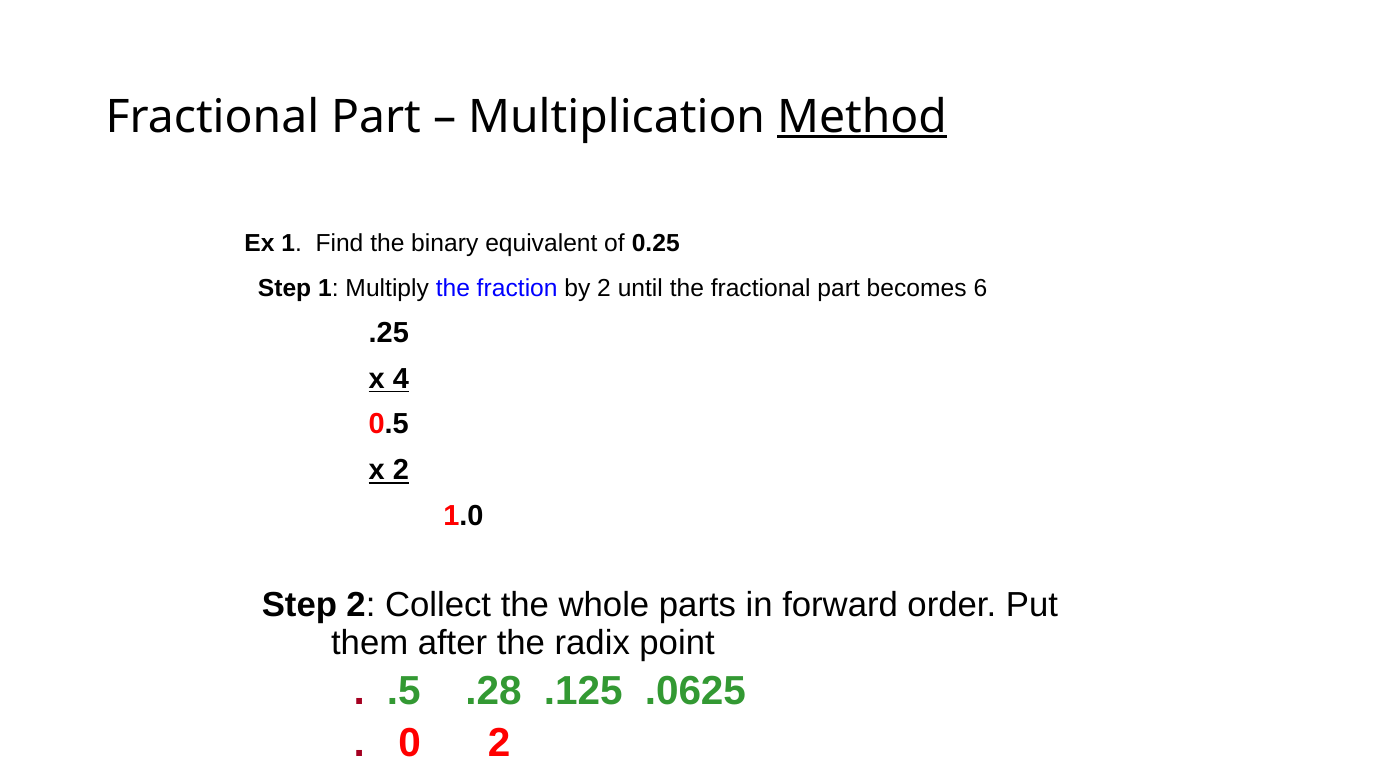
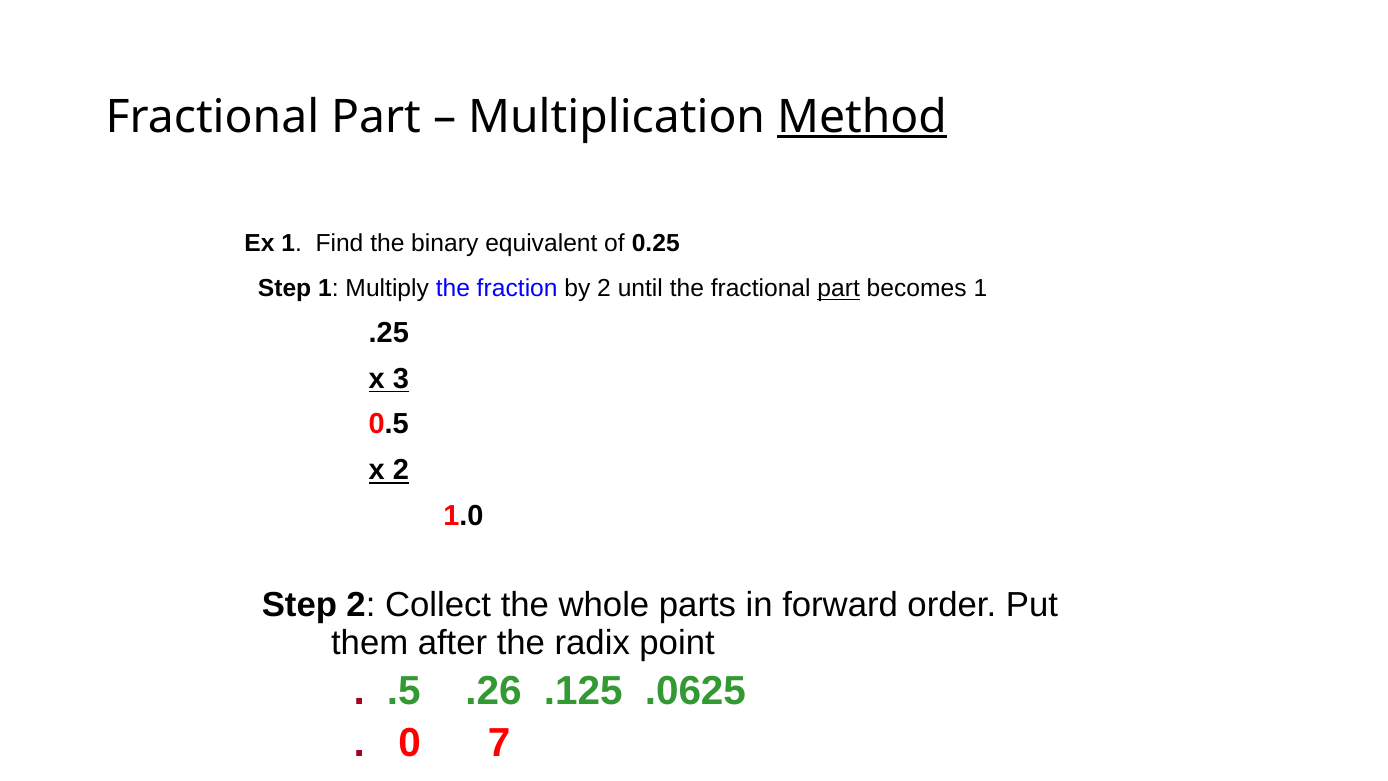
part underline: none -> present (839, 289)
becomes 6: 6 -> 1 (980, 289)
4: 4 -> 3 (401, 379)
.28: .28 -> .26 (493, 691)
0 2: 2 -> 7 (499, 743)
